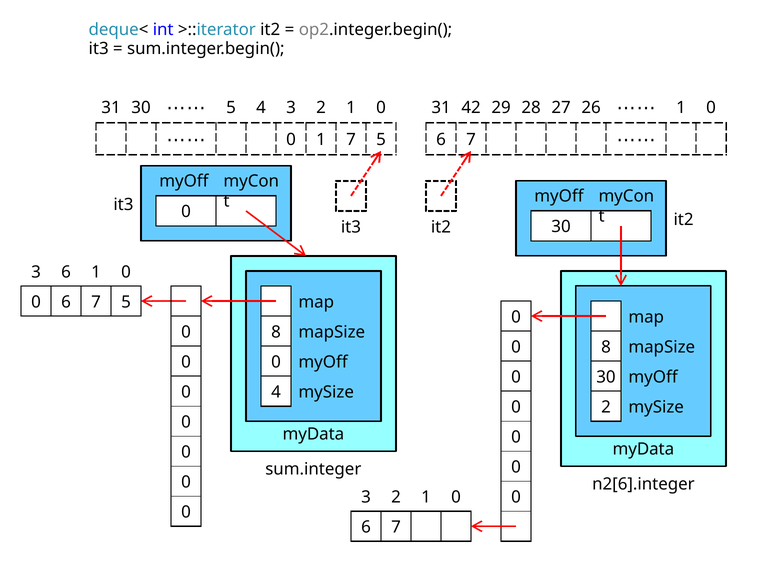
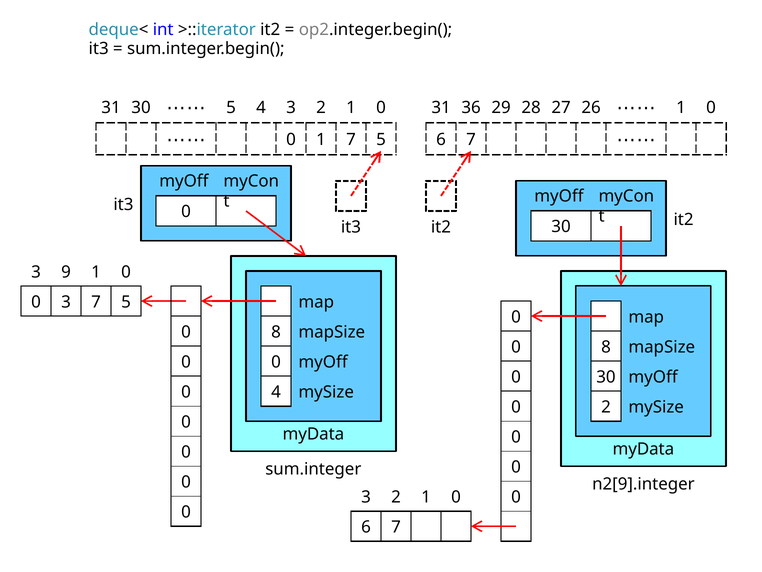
42: 42 -> 36 (471, 108)
3 6: 6 -> 9 (66, 272)
6: 6 -> 3 (66, 302)
n2[6].integer: n2[6].integer -> n2[9].integer (643, 484)
